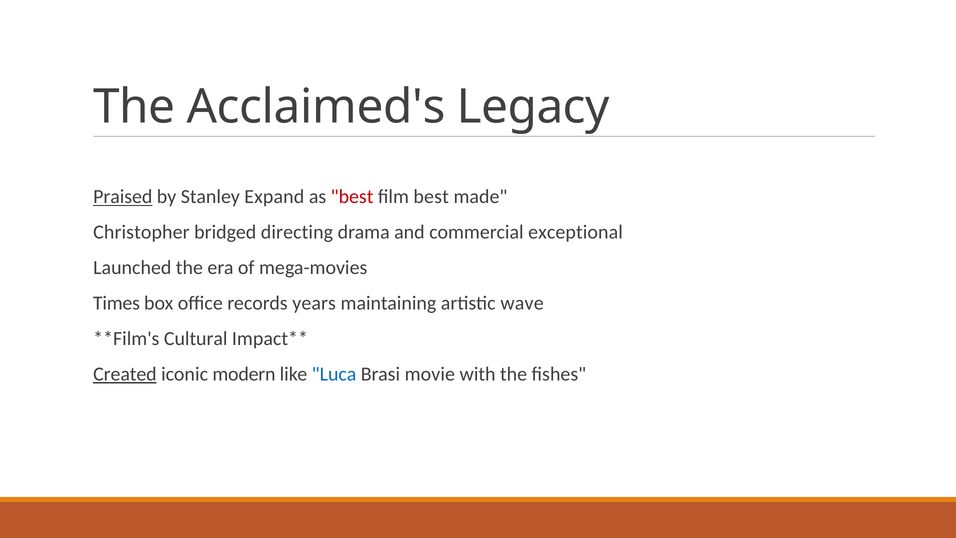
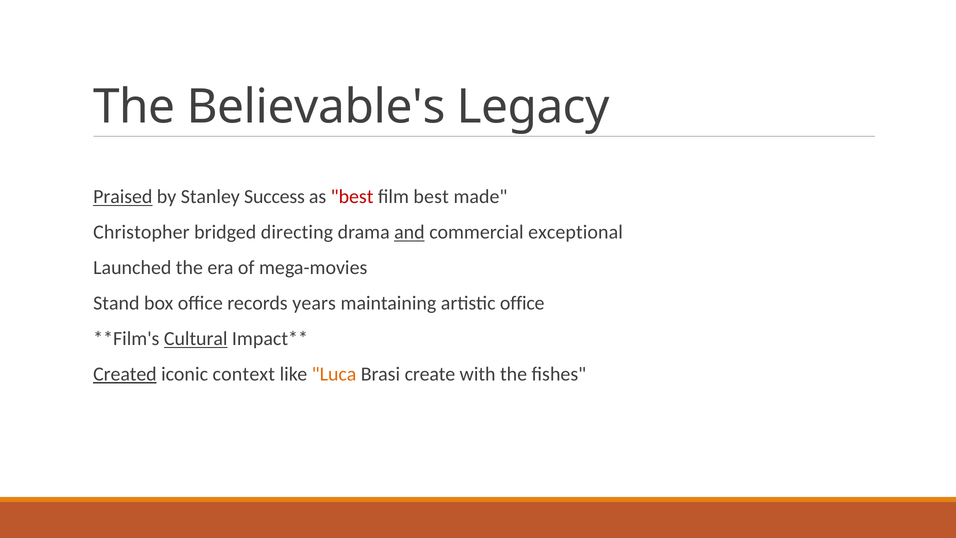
Acclaimed's: Acclaimed's -> Believable's (316, 107)
Expand: Expand -> Success (274, 197)
and underline: none -> present (409, 232)
Times: Times -> Stand (116, 303)
artistic wave: wave -> office (522, 303)
Cultural underline: none -> present (196, 339)
modern: modern -> context (244, 374)
Luca colour: blue -> orange (334, 374)
movie: movie -> create (430, 374)
